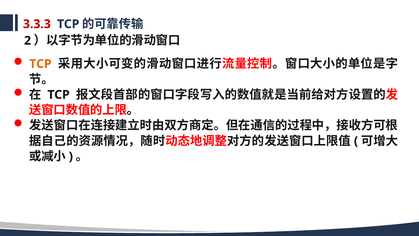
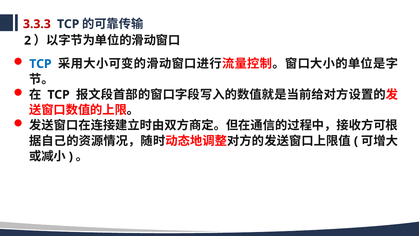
TCP colour: orange -> blue (40, 64)
